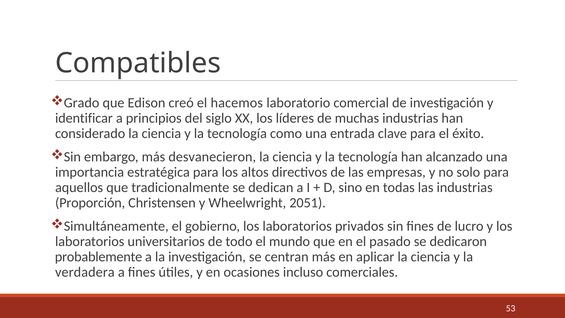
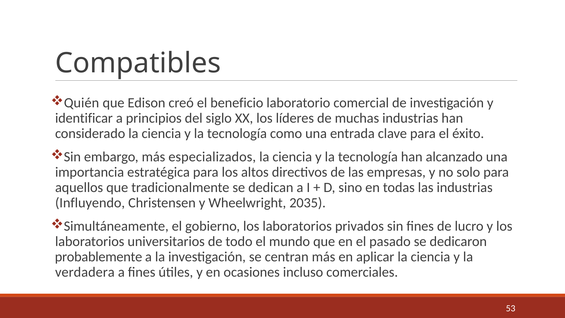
Grado: Grado -> Quién (82, 103)
hacemos: hacemos -> beneficio (237, 103)
desvanecieron: desvanecieron -> especializados (212, 157)
Proporción: Proporción -> Influyendo (90, 203)
2051: 2051 -> 2035 (308, 203)
